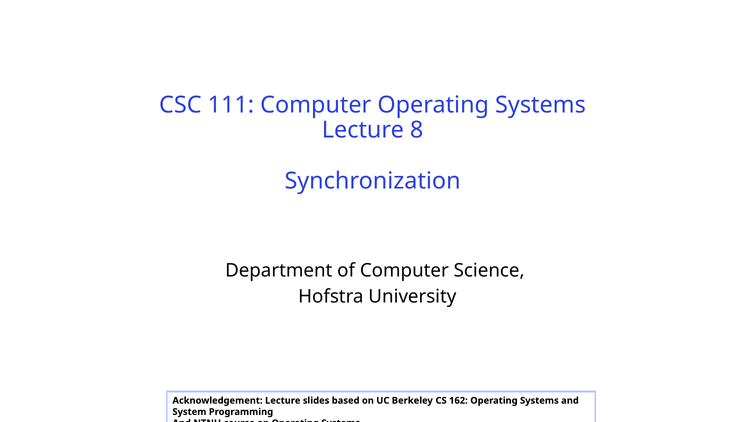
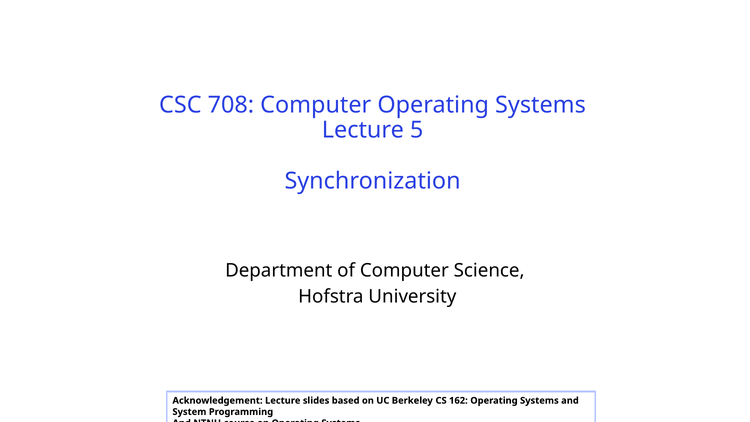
111: 111 -> 708 (231, 105)
8: 8 -> 5 (417, 130)
